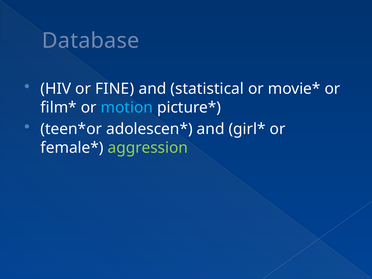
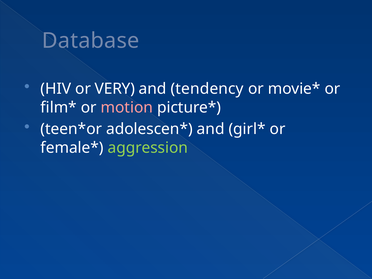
FINE: FINE -> VERY (115, 89)
statistical: statistical -> tendency (207, 89)
motion colour: light blue -> pink (127, 107)
